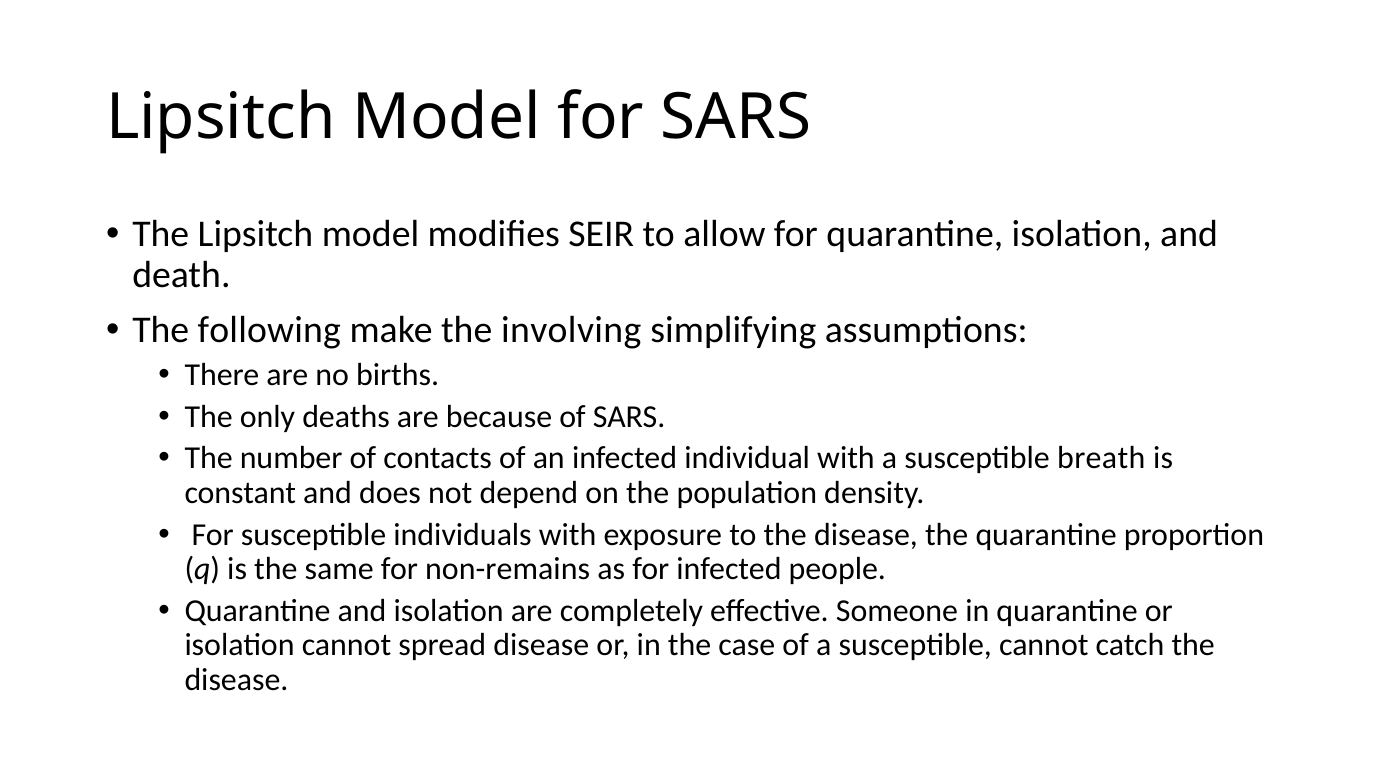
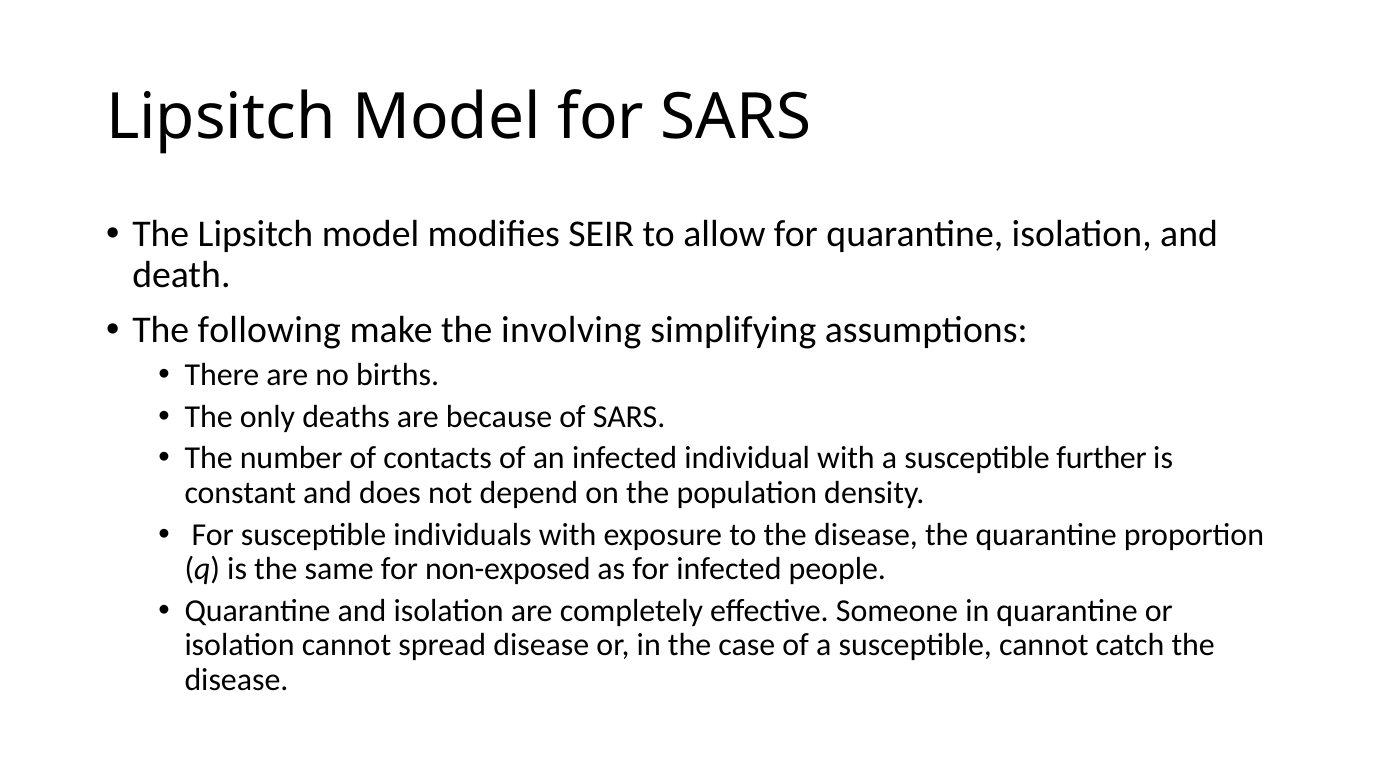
breath: breath -> further (1102, 458)
non-remains: non-remains -> non-exposed (508, 569)
